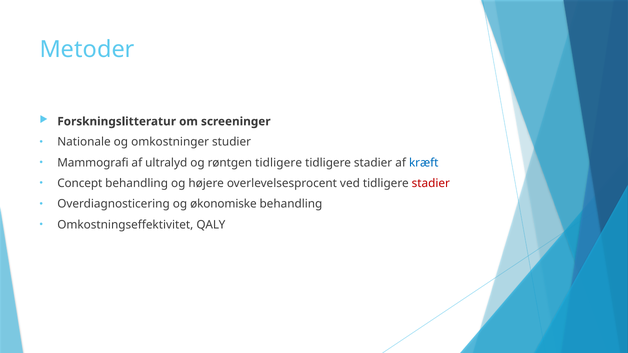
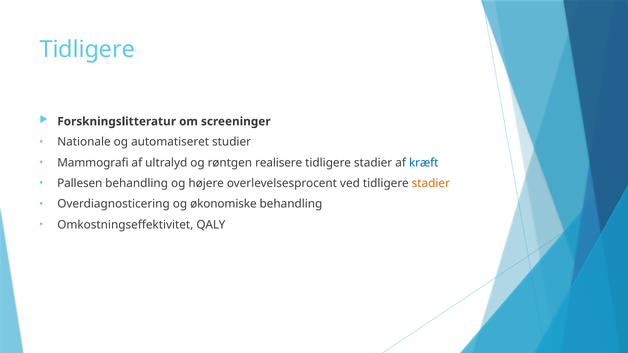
Metoder: Metoder -> Tidligere (87, 50)
omkostninger: omkostninger -> automatiseret (170, 142)
røntgen tidligere: tidligere -> realisere (279, 163)
Concept: Concept -> Pallesen (80, 184)
stadier colour: red -> orange (431, 184)
